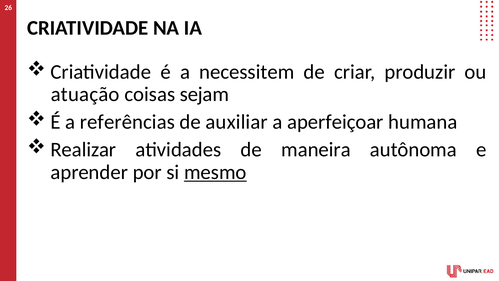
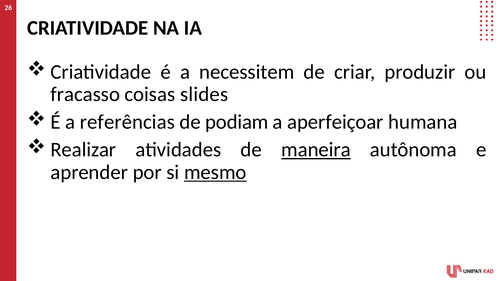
atuação: atuação -> fracasso (85, 94)
sejam: sejam -> slides (204, 94)
auxiliar: auxiliar -> podiam (237, 122)
maneira underline: none -> present (316, 150)
